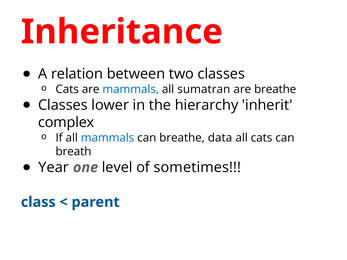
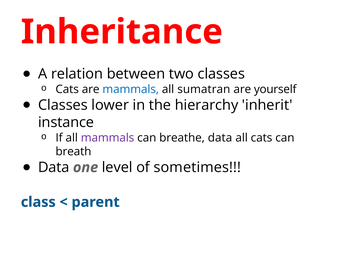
are breathe: breathe -> yourself (275, 89)
complex: complex -> instance (66, 122)
mammals colour: blue -> purple (108, 138)
Year: Year -> Data (54, 168)
